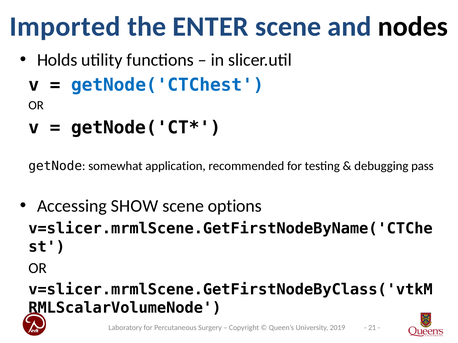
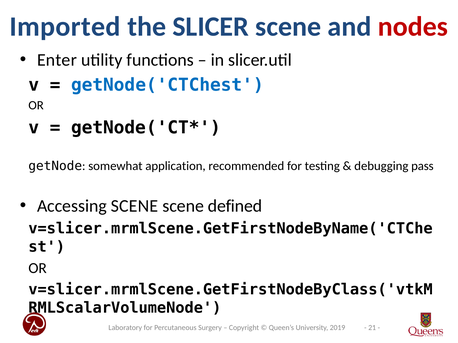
ENTER: ENTER -> SLICER (211, 27)
nodes colour: black -> red (413, 27)
Holds: Holds -> Enter (57, 60)
Accessing SHOW: SHOW -> SCENE (135, 206)
options: options -> defined (235, 206)
